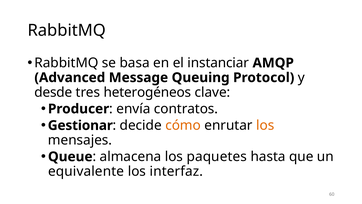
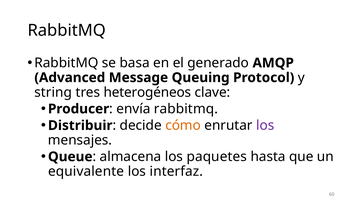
instanciar: instanciar -> generado (218, 63)
desde: desde -> string (53, 92)
envía contratos: contratos -> rabbitmq (186, 109)
Gestionar: Gestionar -> Distribuir (80, 125)
los colour: orange -> purple (265, 125)
